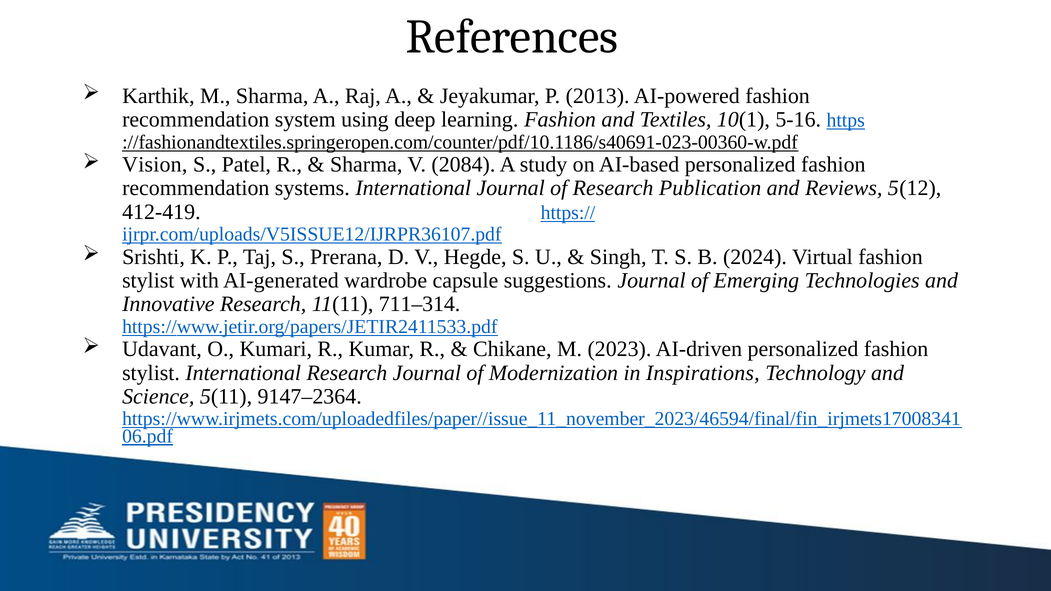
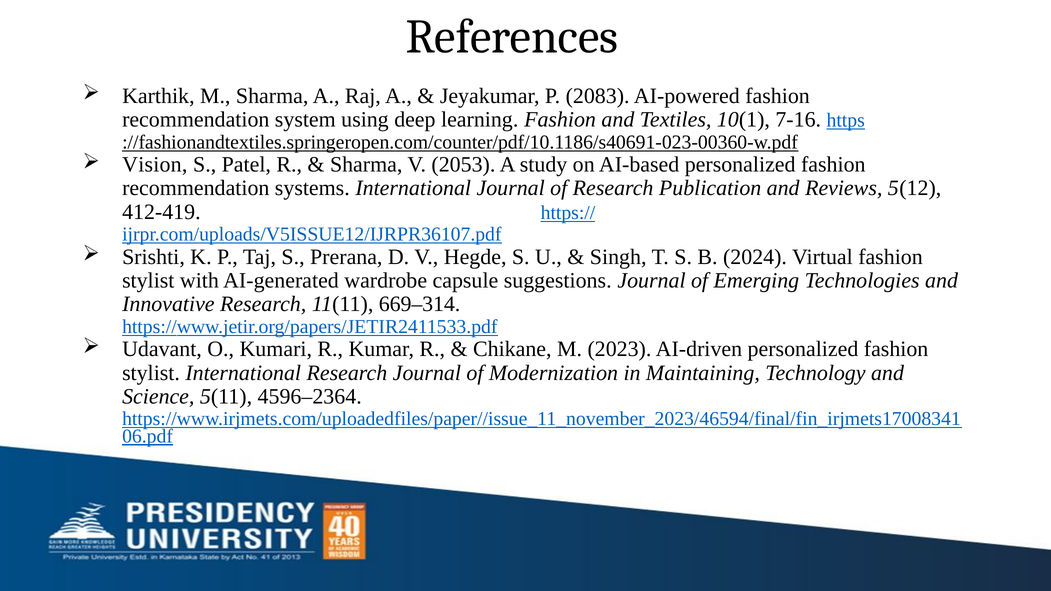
2013: 2013 -> 2083 (598, 96)
5-16: 5-16 -> 7-16 (798, 120)
2084: 2084 -> 2053 (463, 165)
711–314: 711–314 -> 669–314 (420, 304)
Inspirations: Inspirations -> Maintaining (703, 373)
9147–2364: 9147–2364 -> 4596–2364 (310, 397)
